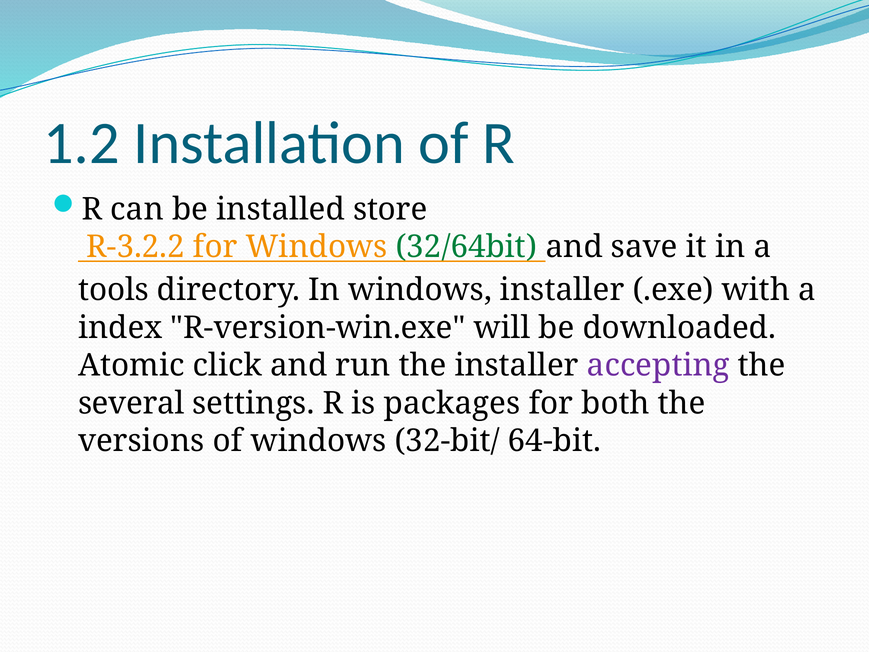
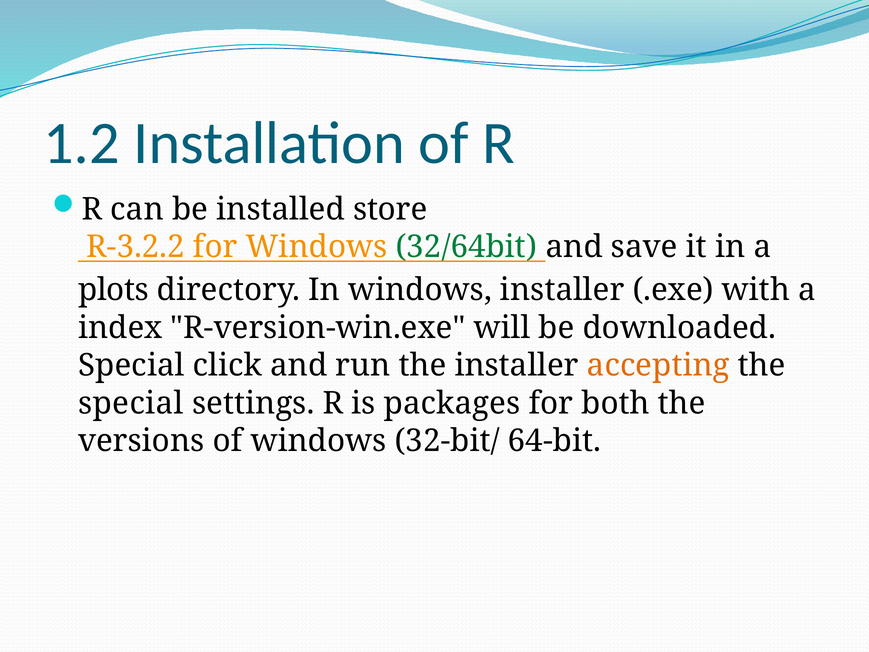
tools: tools -> plots (114, 290)
Atomic: Atomic -> Special (131, 365)
accepting colour: purple -> orange (658, 365)
several: several -> special (131, 403)
